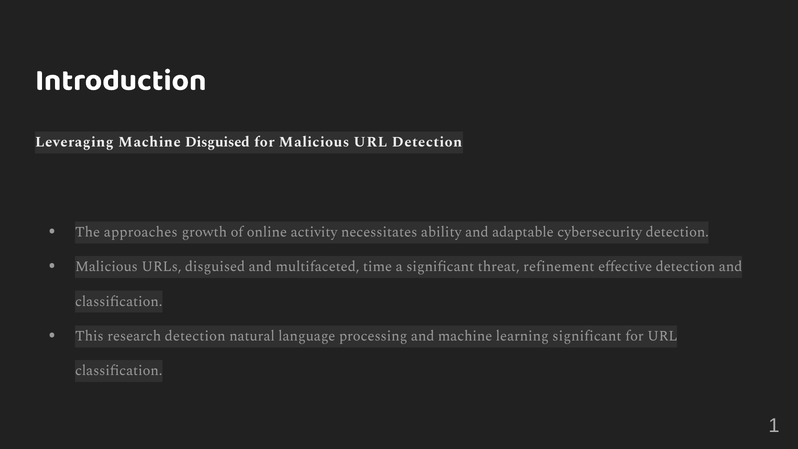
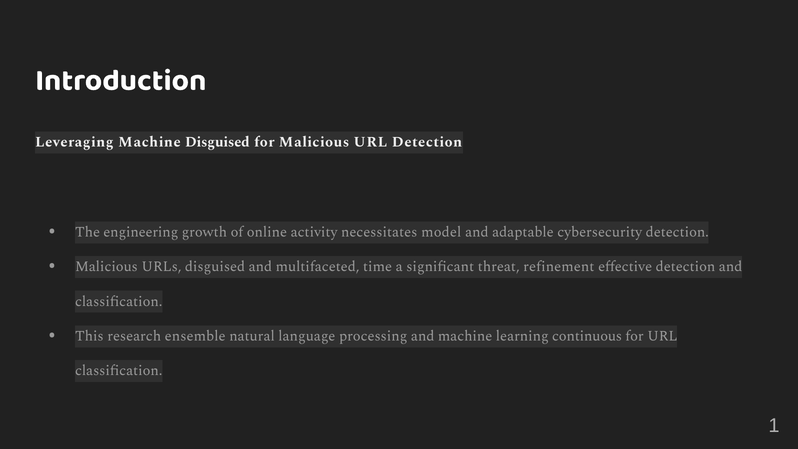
approaches: approaches -> engineering (141, 232)
ability: ability -> model (441, 232)
research detection: detection -> ensemble (195, 336)
learning significant: significant -> continuous (587, 336)
